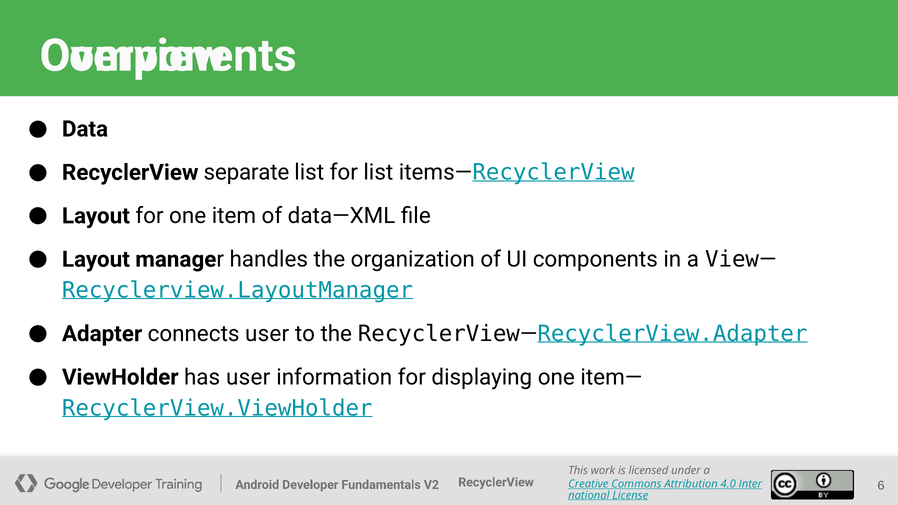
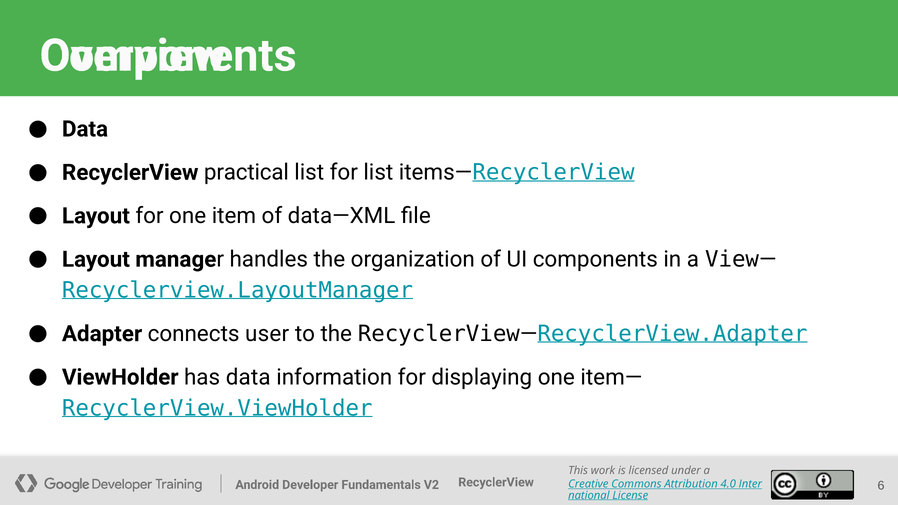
separate: separate -> practical (246, 173)
has user: user -> data (248, 377)
